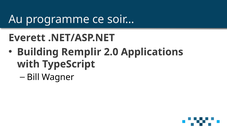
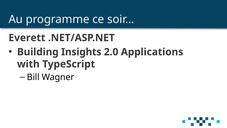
Remplir: Remplir -> Insights (81, 52)
